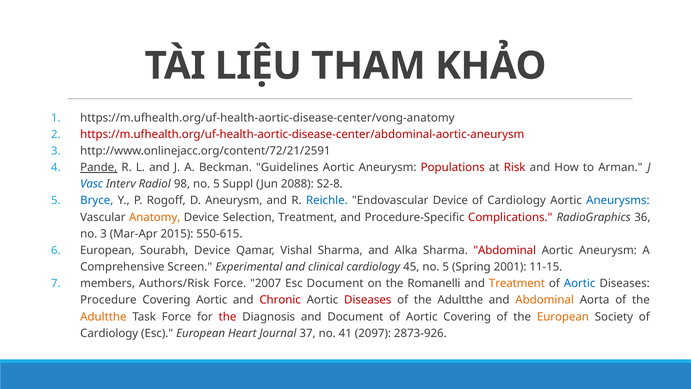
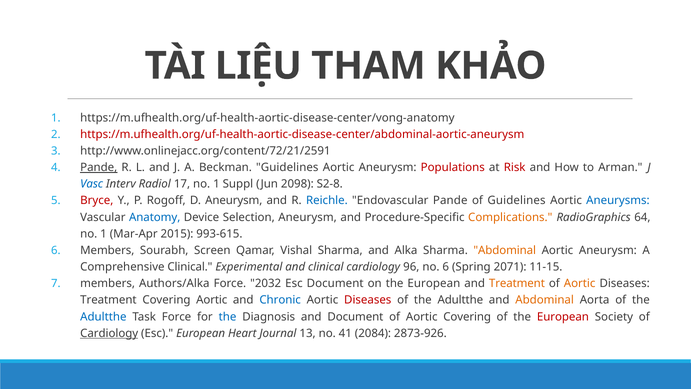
98: 98 -> 17 (182, 184)
5: 5 -> 1 (216, 184)
2088: 2088 -> 2098 (297, 184)
Bryce colour: blue -> red (97, 201)
Endovascular Device: Device -> Pande (450, 201)
Cardiology: Cardiology -> Guidelines (517, 201)
Anatomy colour: orange -> blue (155, 217)
Selection Treatment: Treatment -> Aneurysm (308, 217)
Complications colour: red -> orange (510, 217)
36: 36 -> 64 (642, 217)
3: 3 -> 1 (104, 234)
550-615: 550-615 -> 993-615 (219, 234)
6 European: European -> Members (107, 250)
Sourabh Device: Device -> Screen (212, 250)
Abdominal colour: red -> orange (505, 250)
Comprehensive Screen: Screen -> Clinical (190, 267)
45: 45 -> 96 (411, 267)
5: 5 -> 6 (446, 267)
2001: 2001 -> 2071 (510, 267)
Authors/Risk: Authors/Risk -> Authors/Alka (174, 283)
2007: 2007 -> 2032 (266, 283)
on the Romanelli: Romanelli -> European (434, 283)
Aortic colour: blue -> orange (580, 283)
Procedure: Procedure -> Treatment (108, 300)
Chronic colour: red -> blue (280, 300)
Adultthe colour: orange -> blue (103, 316)
the colour: red -> blue (228, 316)
European colour: orange -> red (563, 316)
Cardiology underline: none -> present (109, 333)
37: 37 -> 13 (308, 333)
2097: 2097 -> 2084 (373, 333)
